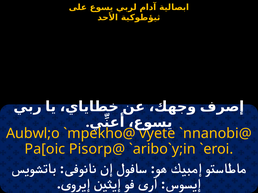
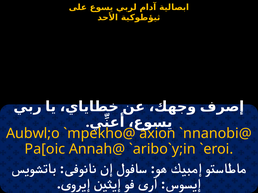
vyete: vyete -> axion (157, 134)
Pisorp@: Pisorp@ -> Annah@ (97, 149)
